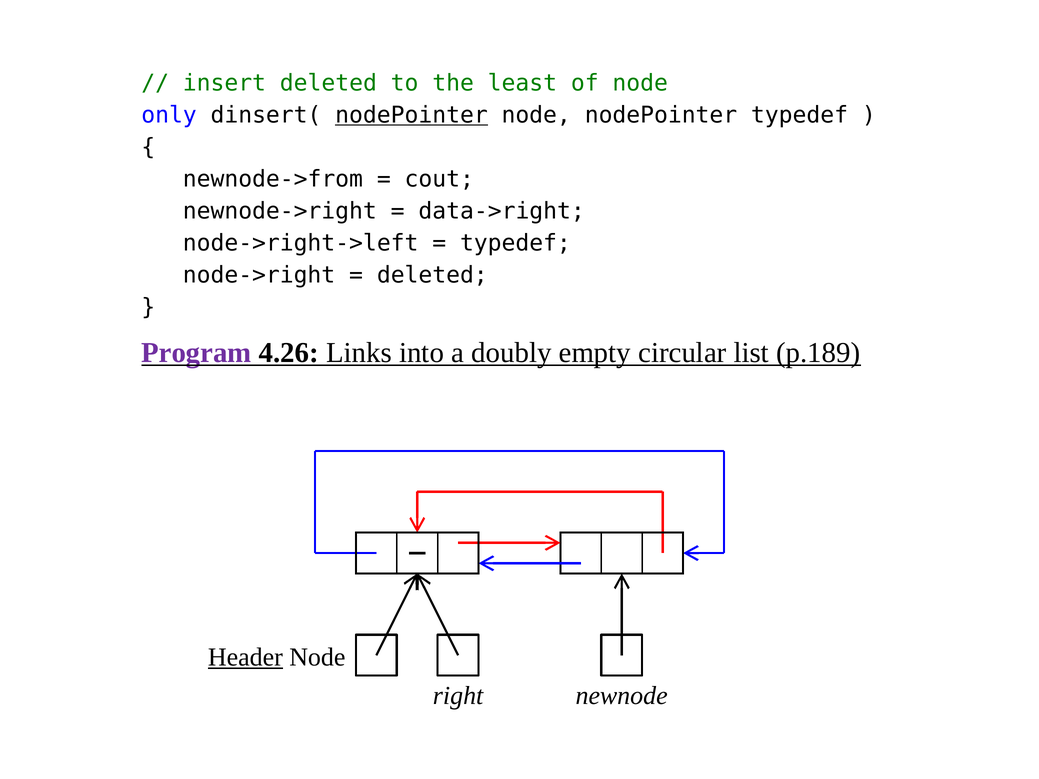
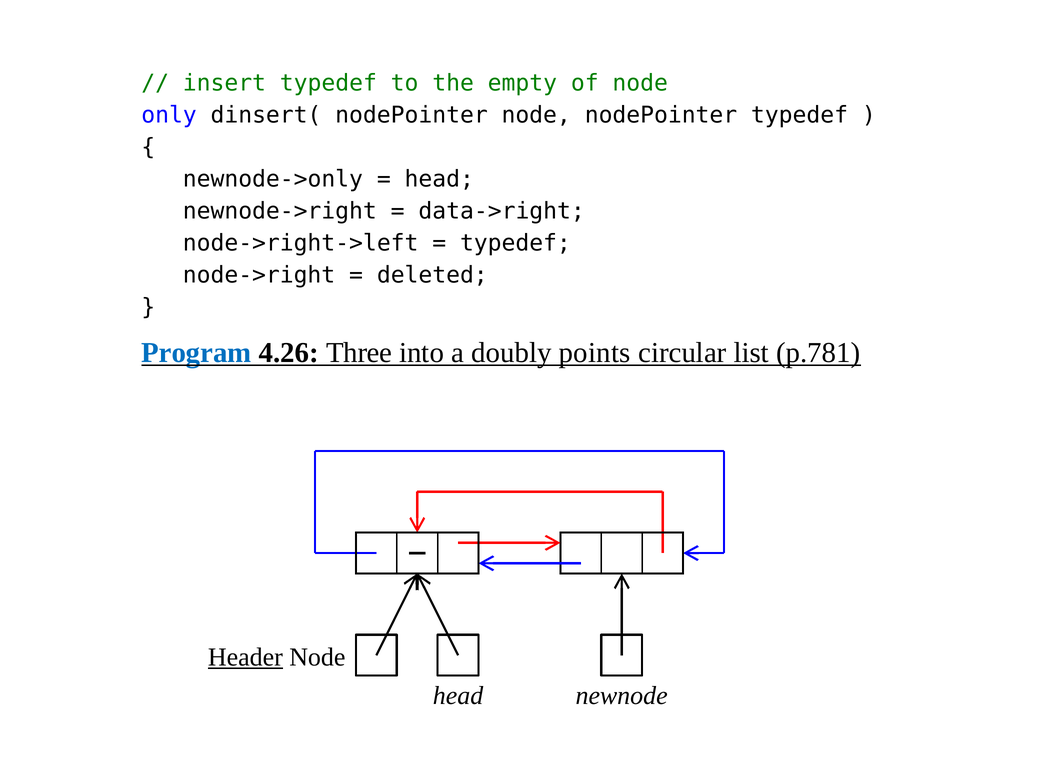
insert deleted: deleted -> typedef (328, 83)
least: least -> empty (522, 83)
nodePointer underline: present -> none (412, 115)
newnode->from: newnode->from -> newnode->only (273, 179)
cout: cout -> head (439, 179)
Program colour: purple -> blue (196, 353)
Links: Links -> Three (359, 353)
empty: empty -> points (595, 353)
p.189: p.189 -> p.781 (818, 353)
right: right -> head (458, 696)
